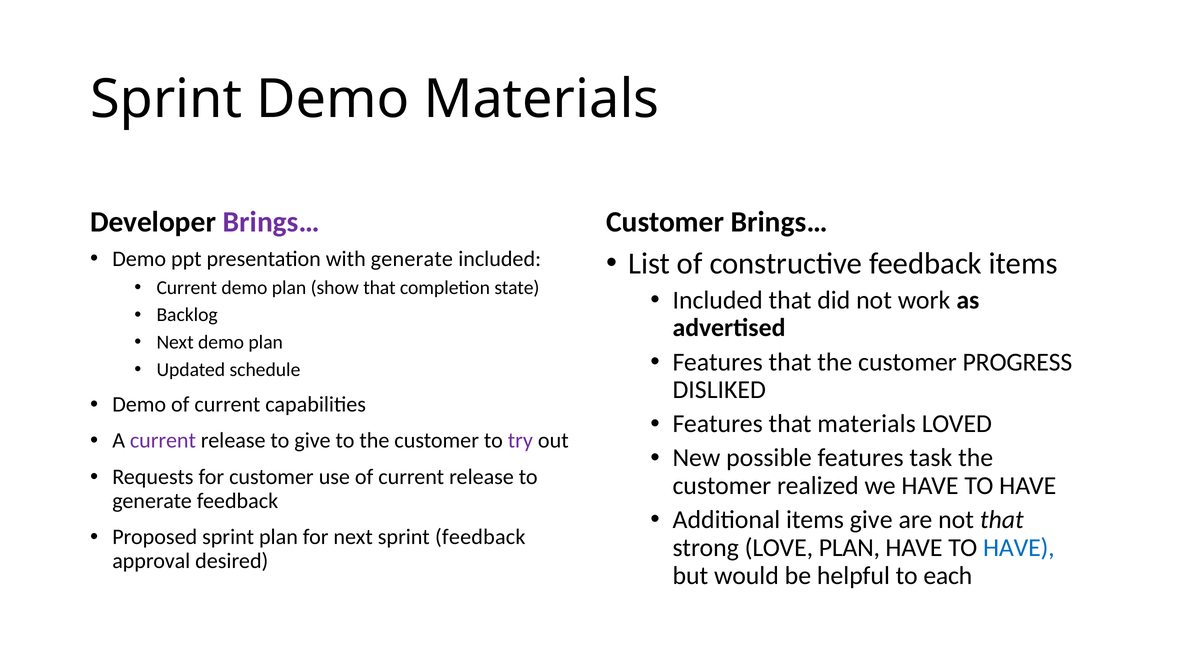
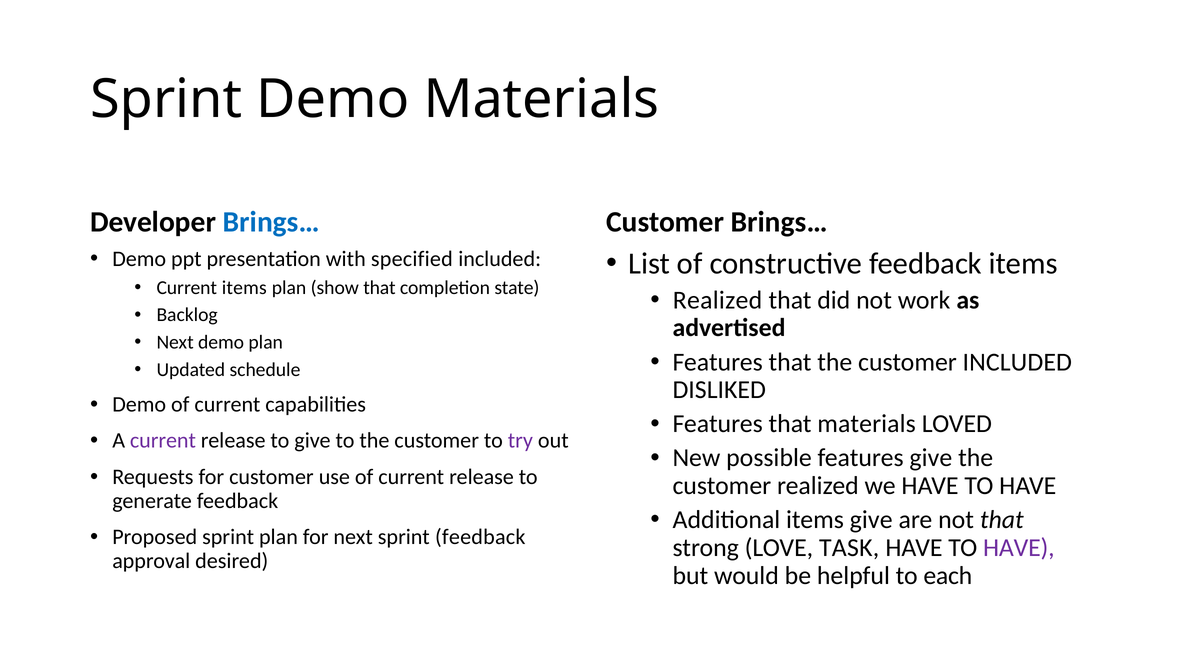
Brings… colour: purple -> blue (271, 222)
with generate: generate -> specified (412, 259)
Current demo: demo -> items (244, 287)
Included: Included -> Realized (718, 300)
customer PROGRESS: PROGRESS -> INCLUDED (1017, 362)
features task: task -> give (931, 458)
LOVE PLAN: PLAN -> TASK (849, 547)
HAVE colour: blue -> purple (1019, 547)
